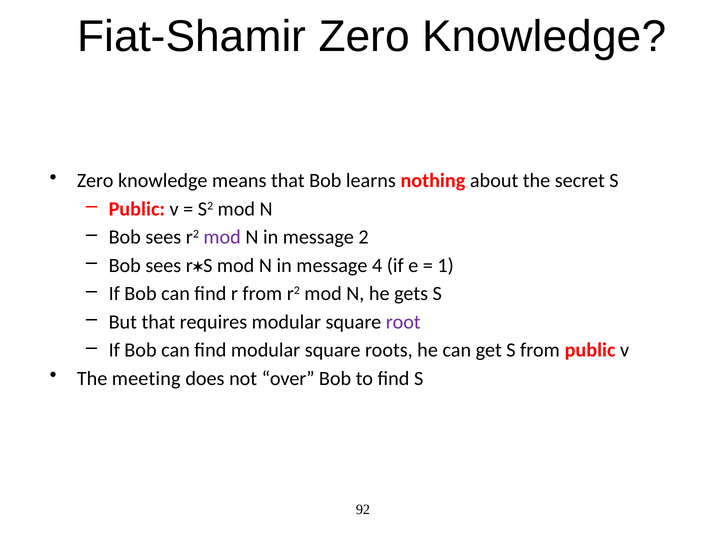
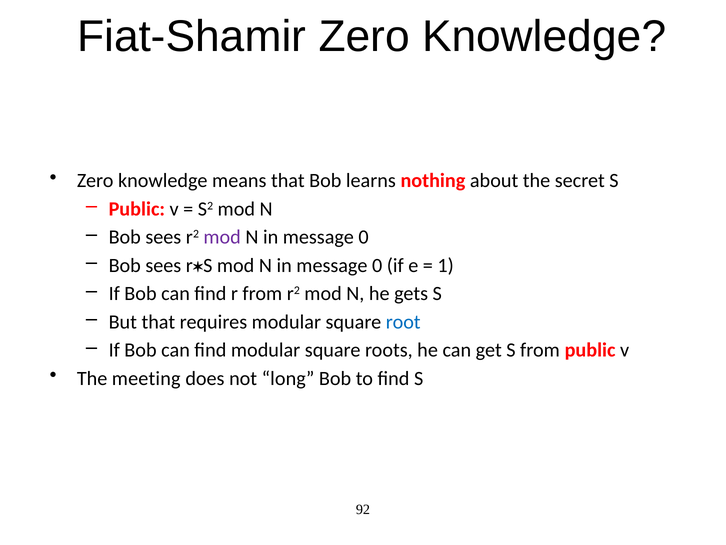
2: 2 -> 0 (364, 237)
4: 4 -> 0 (377, 265)
root colour: purple -> blue (403, 322)
over: over -> long (288, 378)
